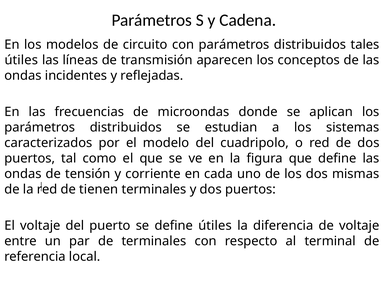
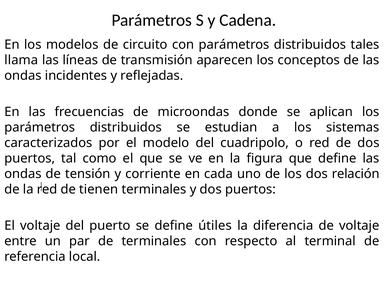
útiles: útiles -> llama (21, 60)
mismas: mismas -> relación (356, 174)
